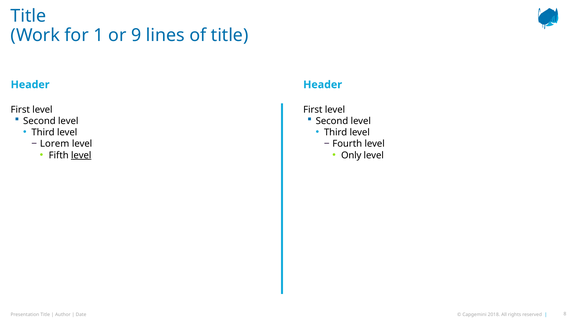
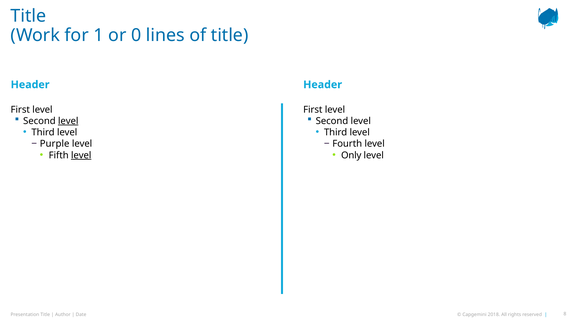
9: 9 -> 0 (136, 35)
level underline: none -> present (68, 121)
Lorem: Lorem -> Purple (55, 144)
